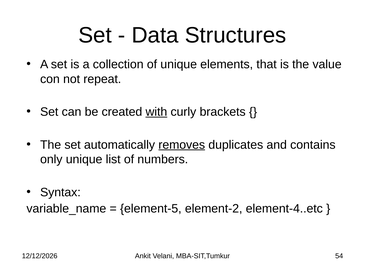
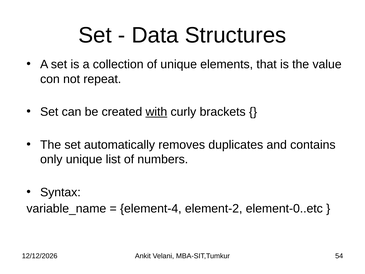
removes underline: present -> none (182, 145)
element-5: element-5 -> element-4 (151, 208)
element-4..etc: element-4..etc -> element-0..etc (284, 208)
